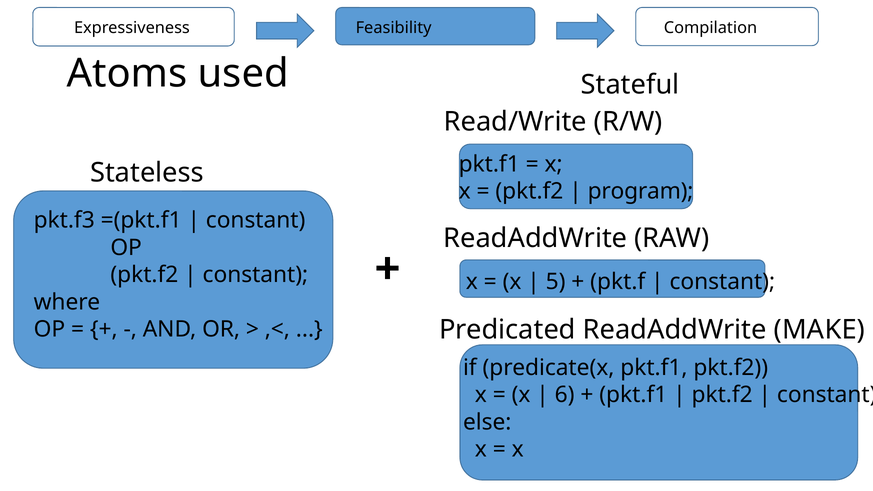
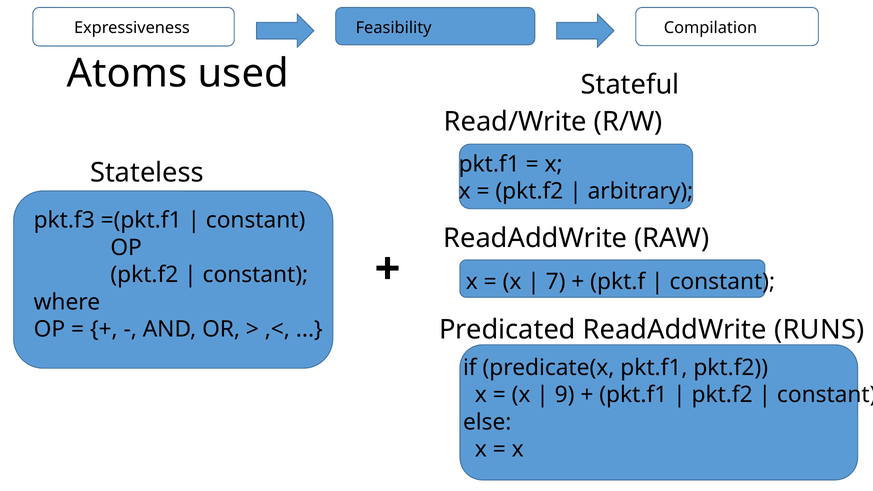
program: program -> arbitrary (640, 191)
5: 5 -> 7 (556, 282)
MAKE: MAKE -> RUNS (819, 330)
6: 6 -> 9 (565, 395)
